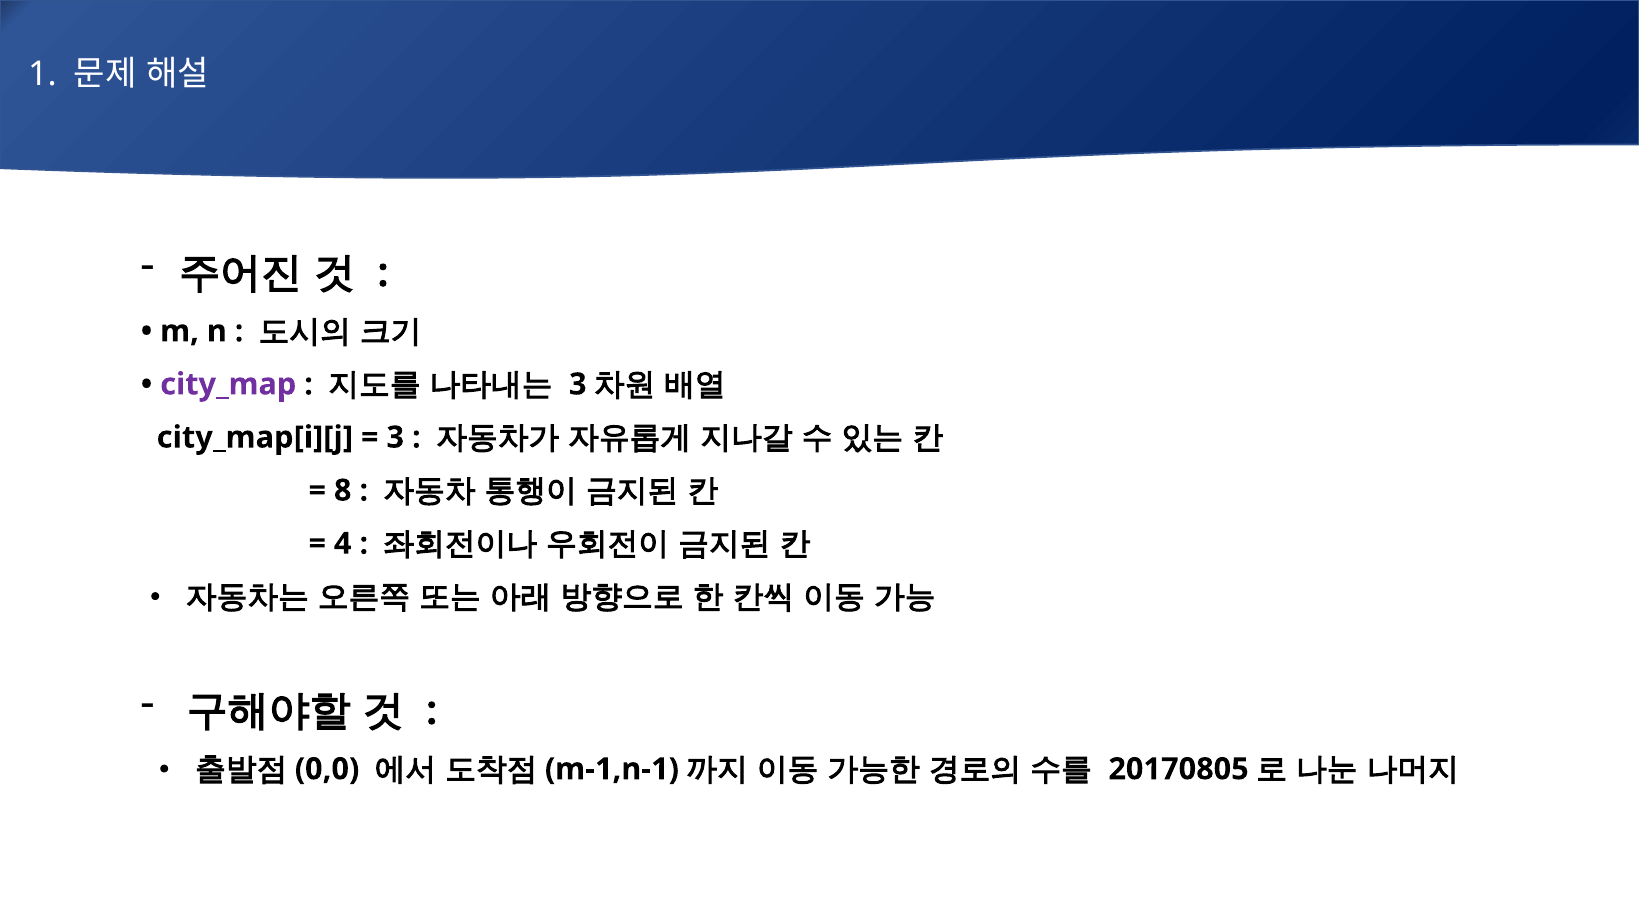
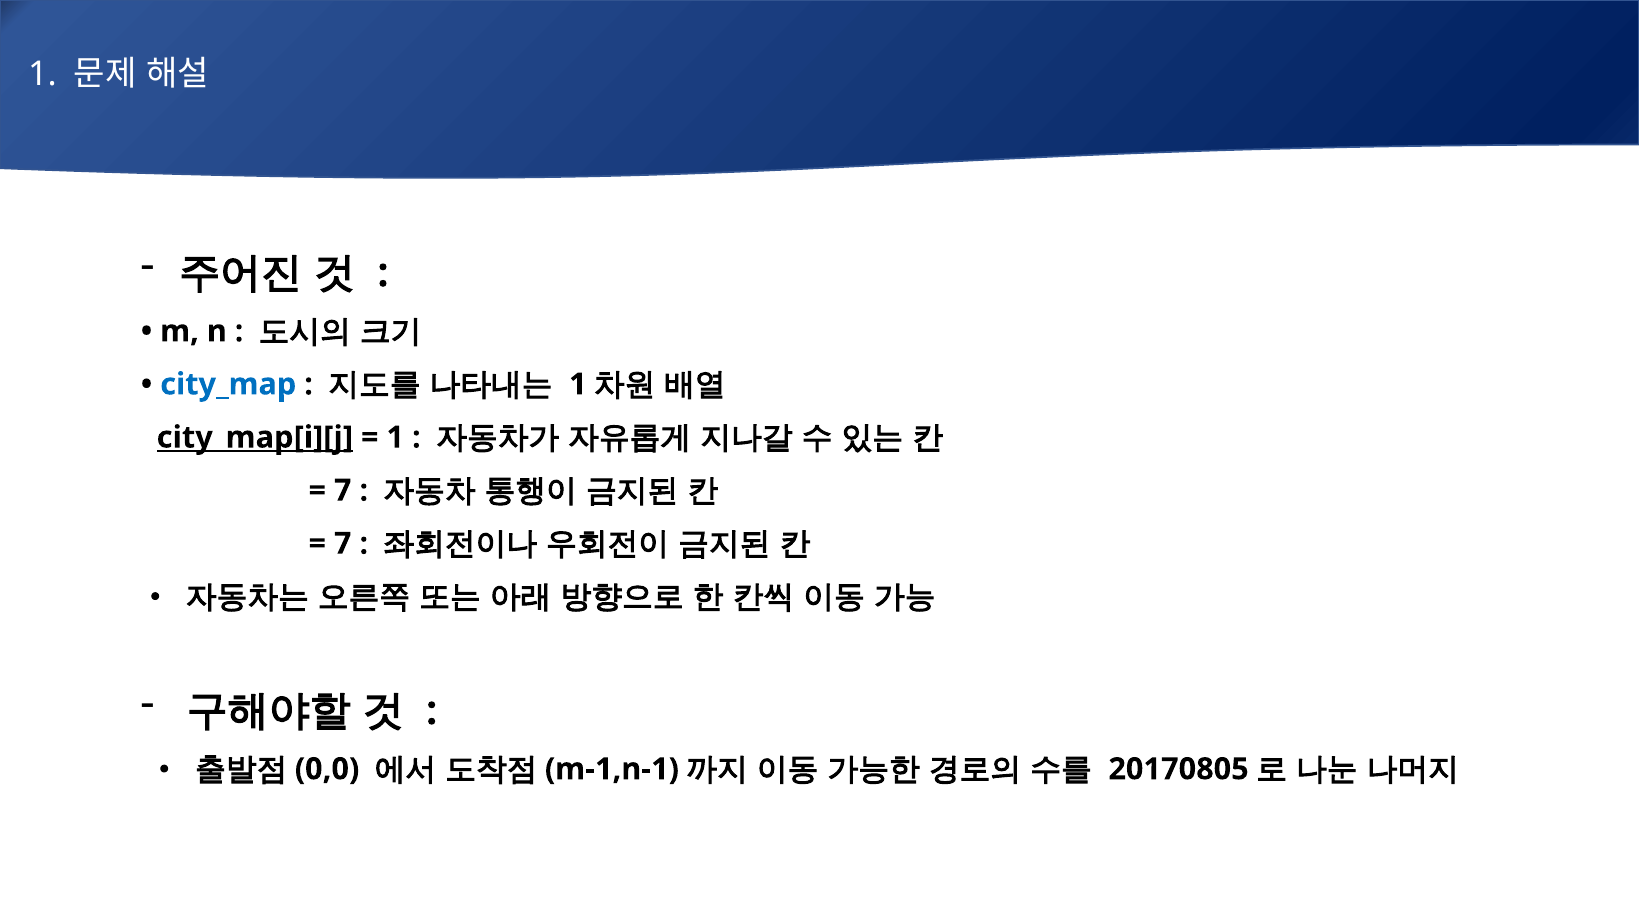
city_map colour: purple -> blue (228, 384)
3: 3 -> 1 (578, 384)
city_map[i][j underline: none -> present (255, 437)
3: 3 -> 1 (395, 437)
8: 8 -> 7 (343, 490)
4: 4 -> 7 (343, 544)
